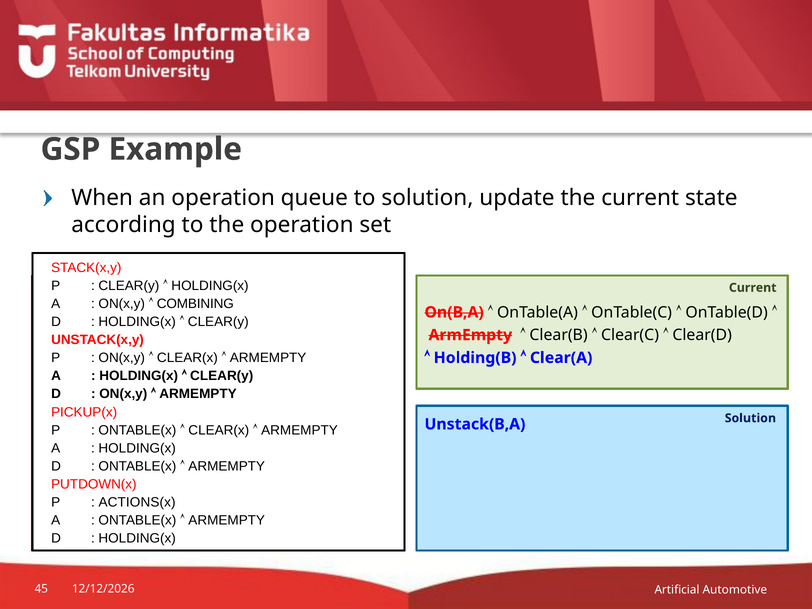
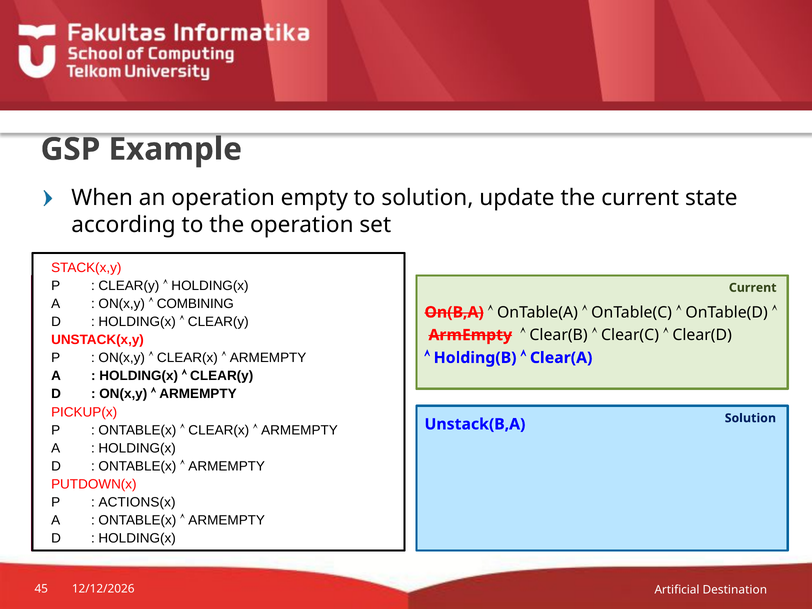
queue: queue -> empty (314, 198)
Automotive: Automotive -> Destination (735, 590)
